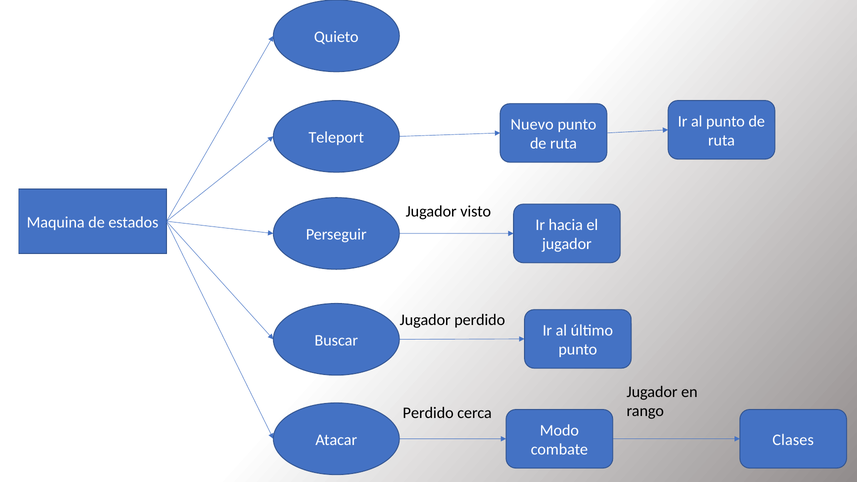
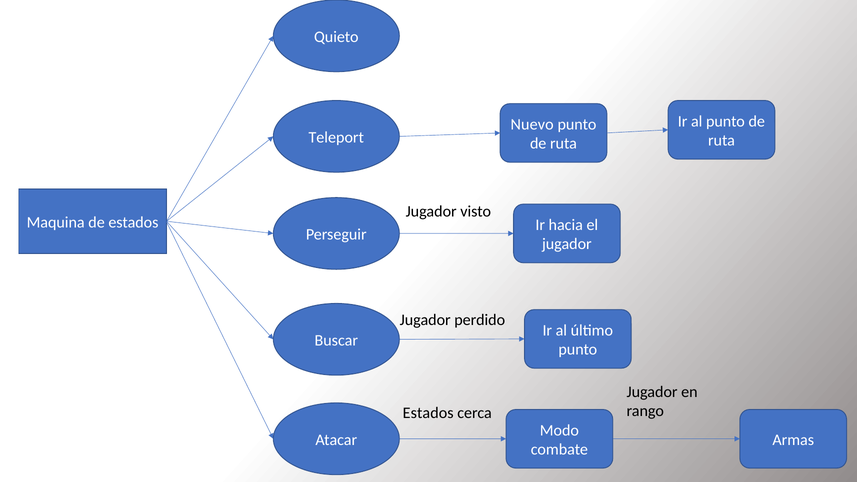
Perdido: Perdido -> Estados (428, 413)
Clases: Clases -> Armas (793, 440)
